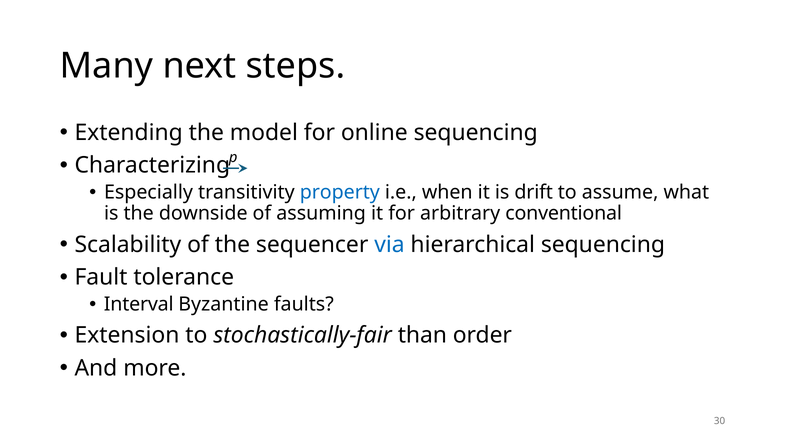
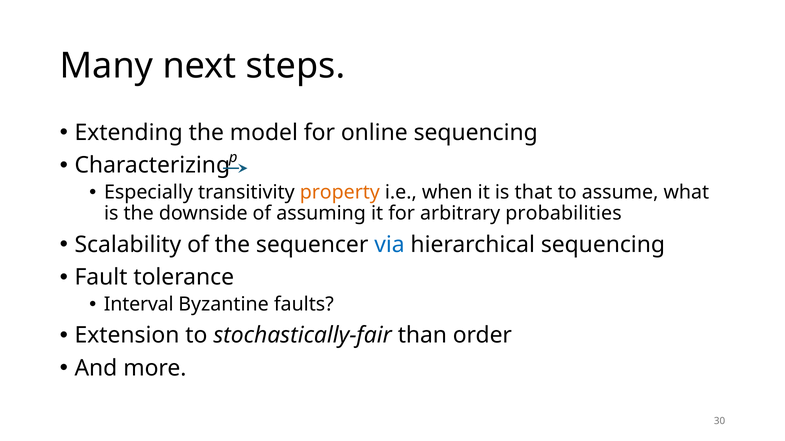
property colour: blue -> orange (340, 193)
drift: drift -> that (533, 193)
conventional: conventional -> probabilities (563, 214)
